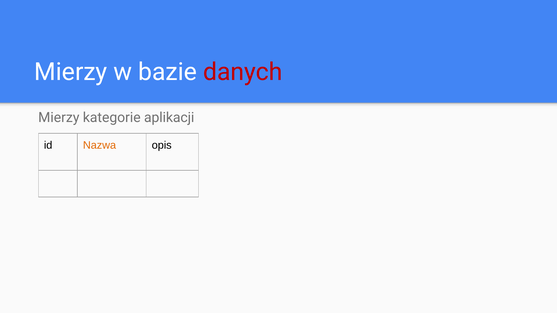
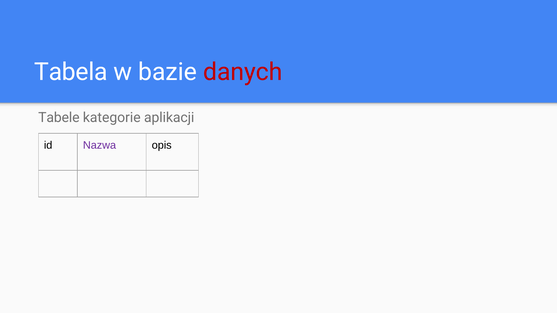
Mierzy: Mierzy -> Tabela (71, 72)
Mierzy: Mierzy -> Tabele (59, 118)
Nazwa colour: orange -> purple (100, 145)
